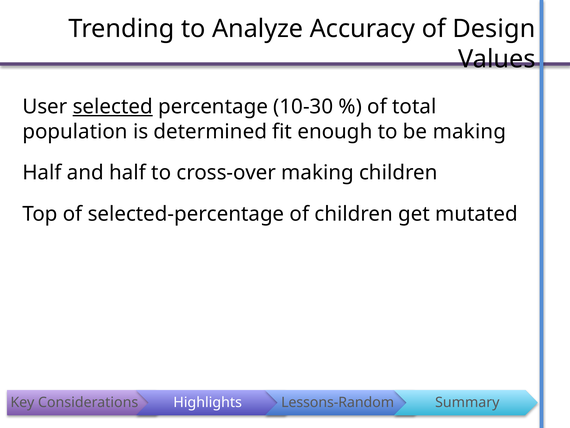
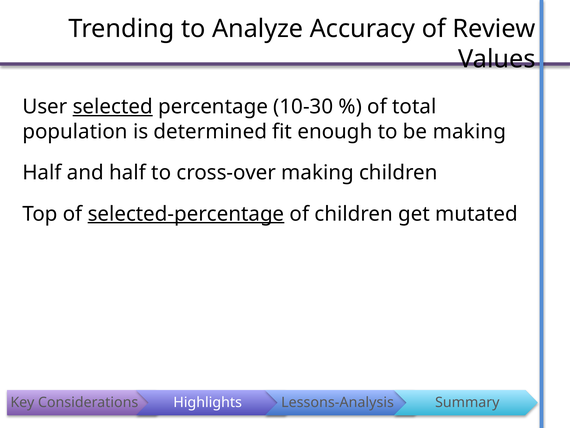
Design: Design -> Review (494, 29)
selected-percentage underline: none -> present (186, 214)
Lessons-Random: Lessons-Random -> Lessons-Analysis (338, 402)
